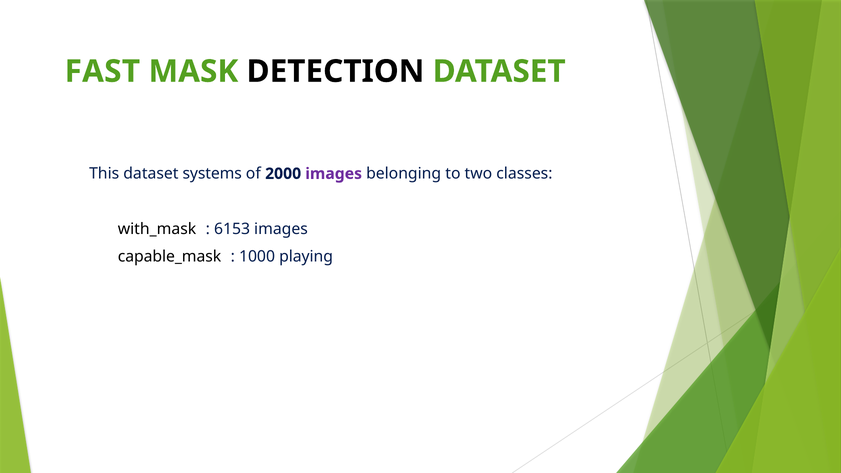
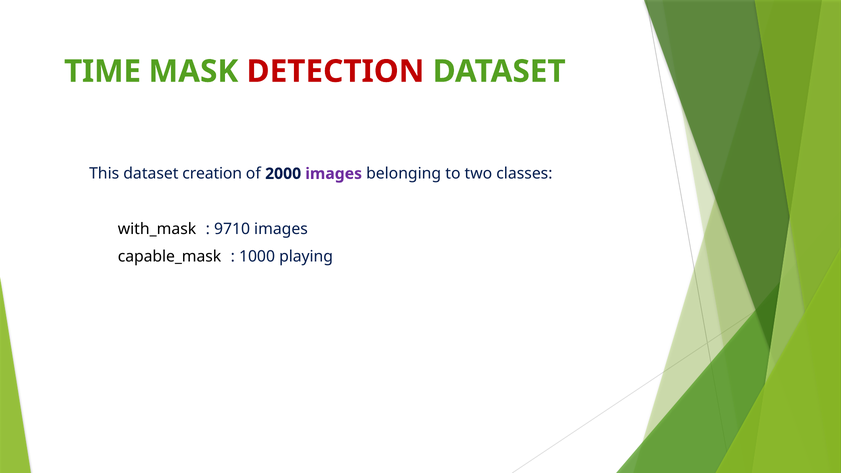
FAST: FAST -> TIME (103, 71)
DETECTION colour: black -> red (335, 71)
systems: systems -> creation (212, 174)
6153: 6153 -> 9710 (232, 229)
